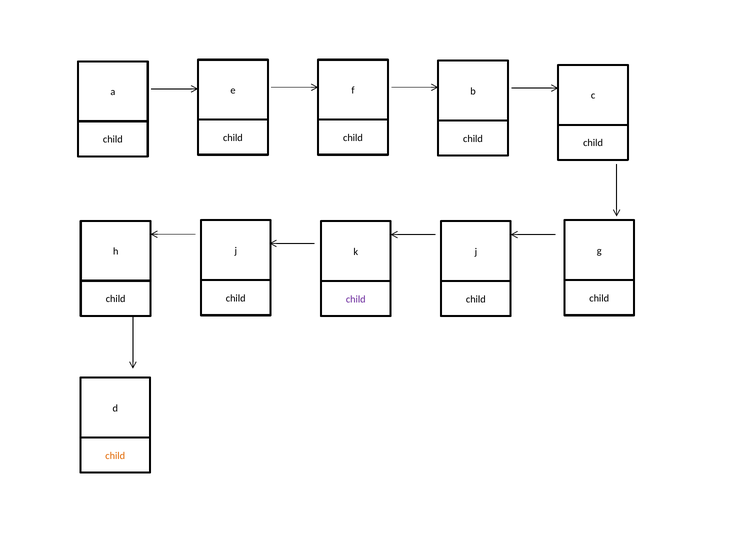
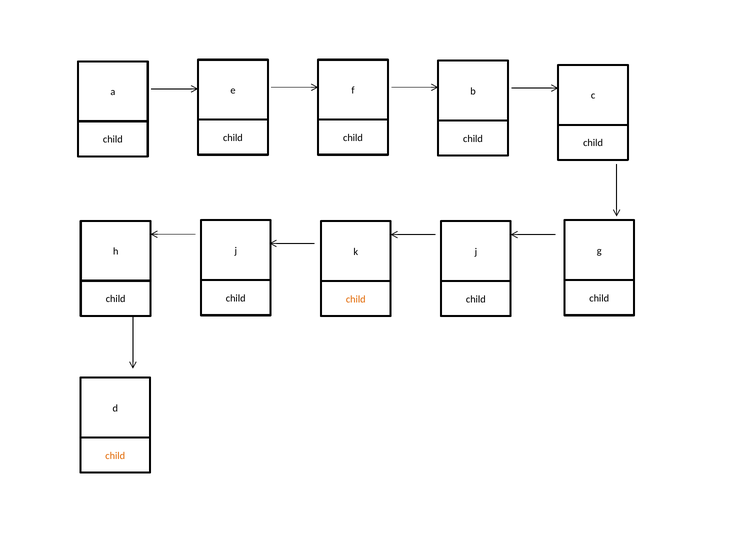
child colour: purple -> orange (356, 299)
